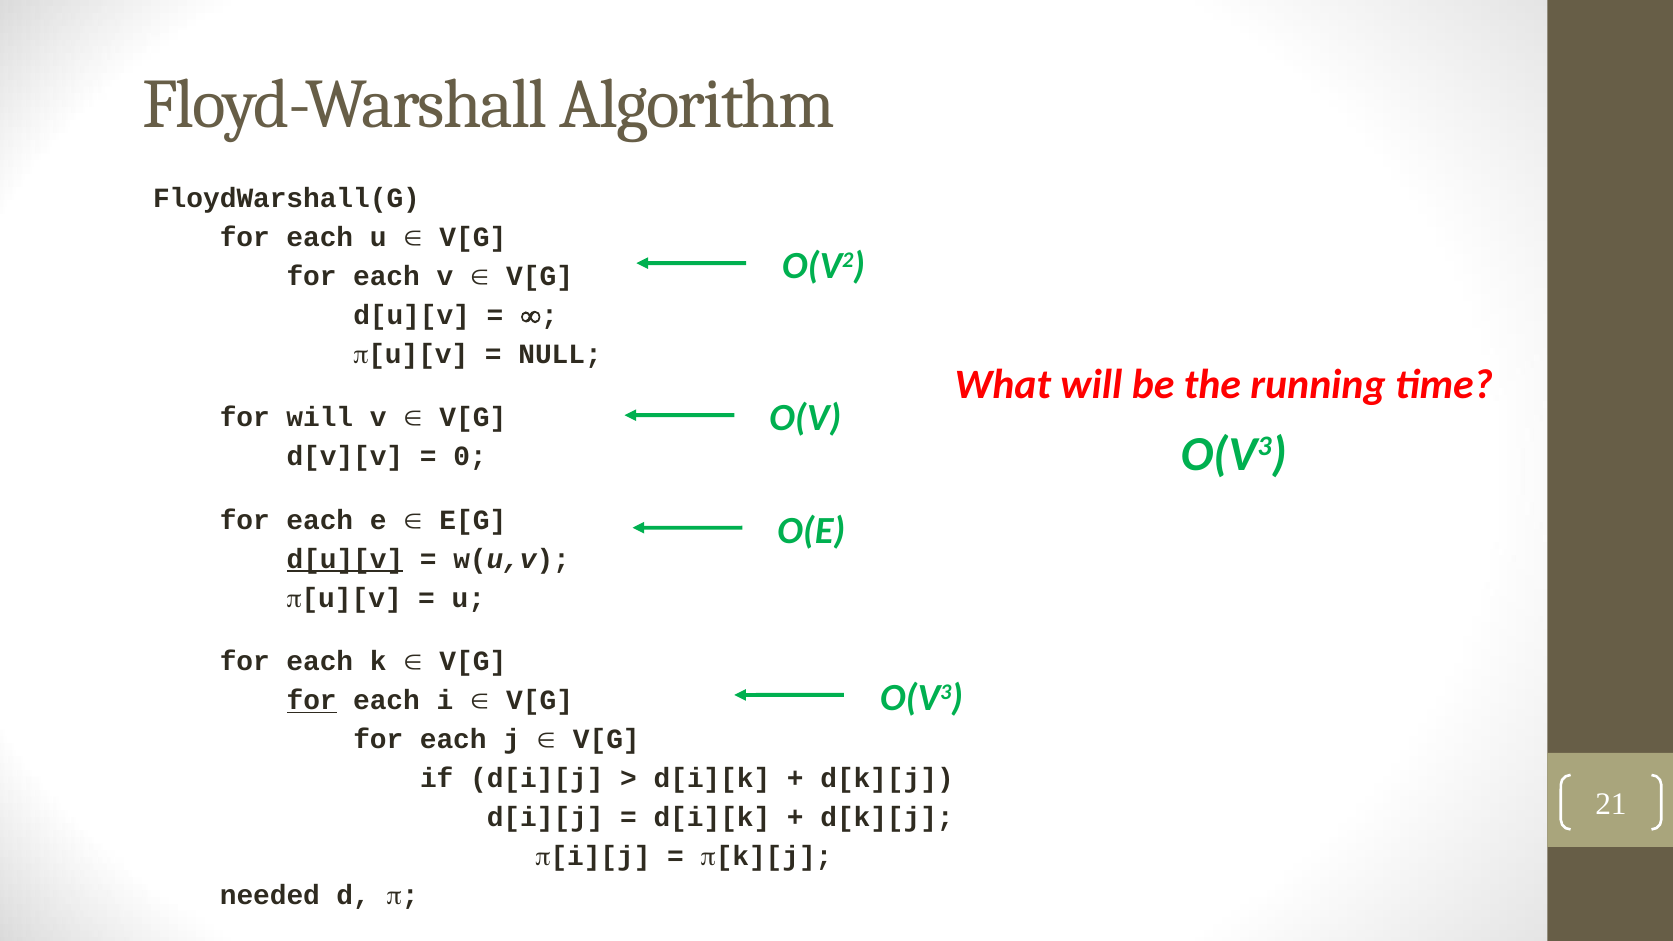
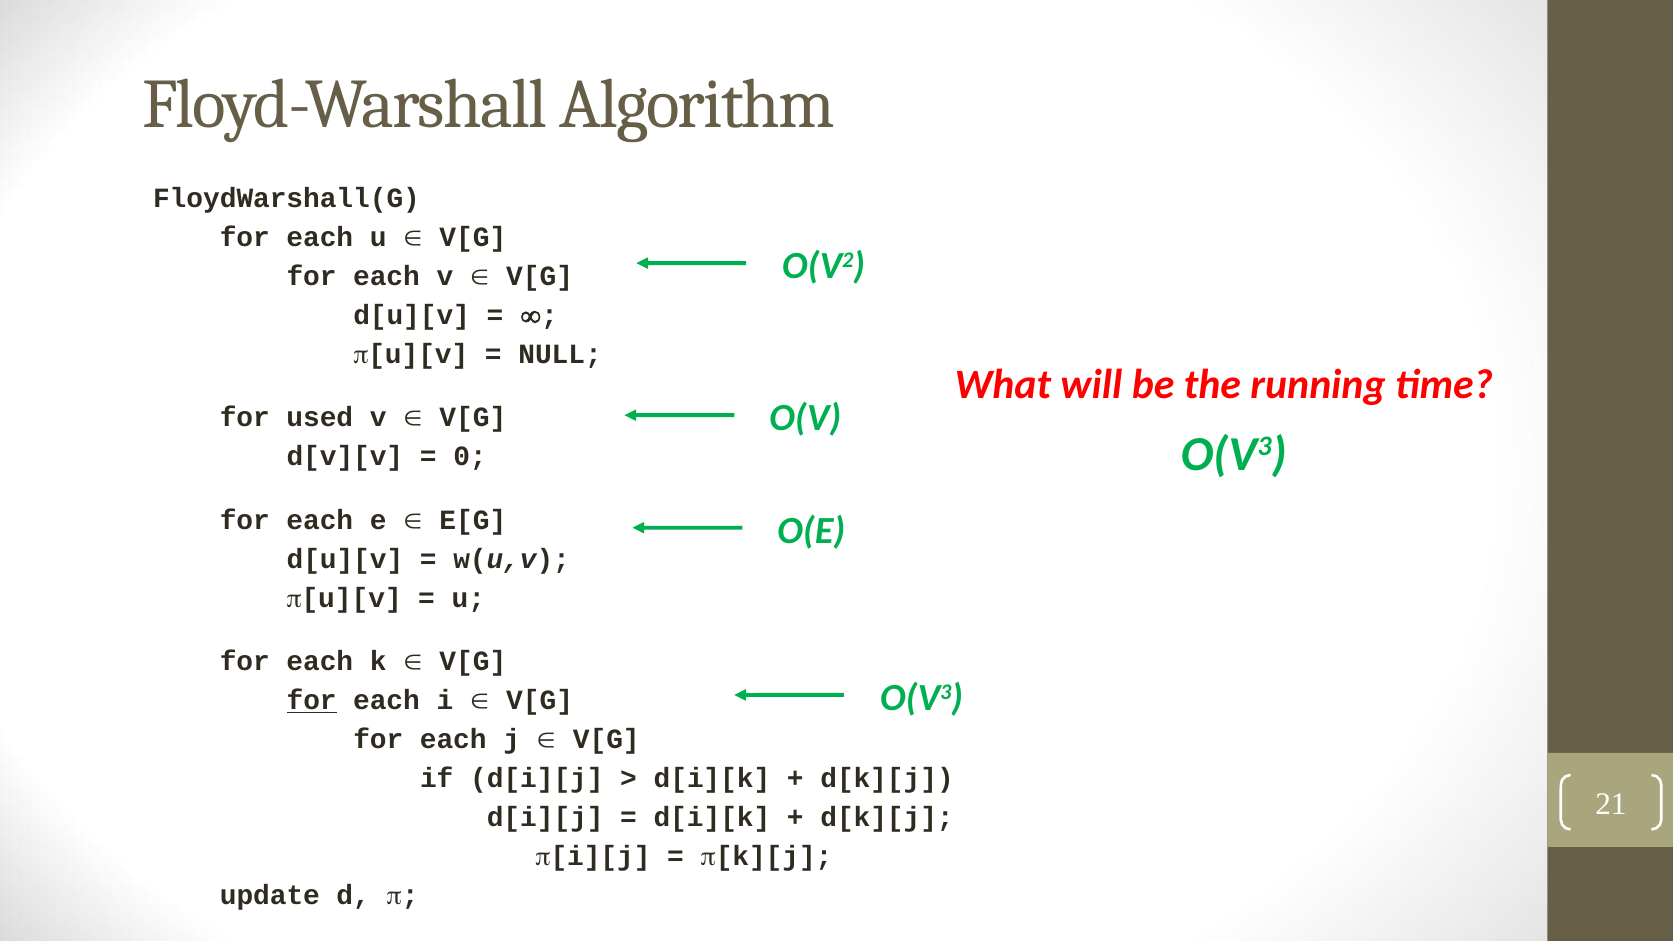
for will: will -> used (320, 417)
d[u][v underline: present -> none (345, 559)
needed: needed -> update (270, 896)
